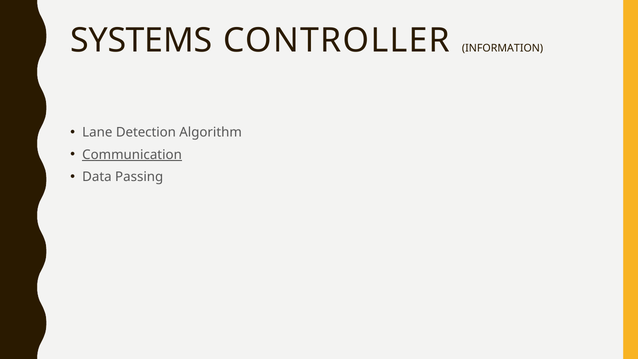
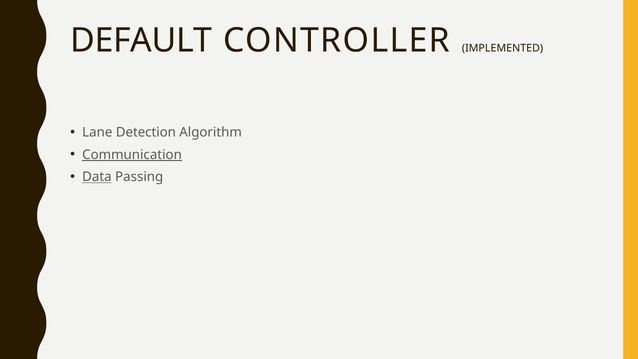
SYSTEMS: SYSTEMS -> DEFAULT (141, 40)
INFORMATION: INFORMATION -> IMPLEMENTED (503, 48)
Data underline: none -> present (97, 177)
